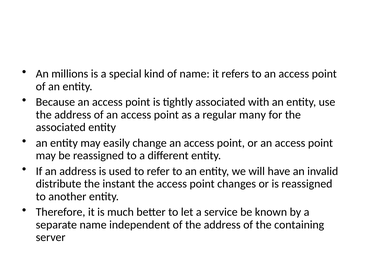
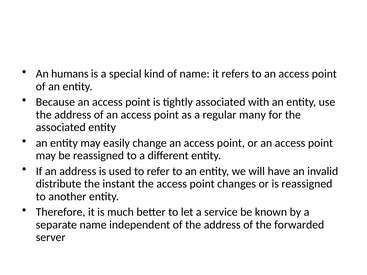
millions: millions -> humans (70, 74)
containing: containing -> forwarded (299, 225)
